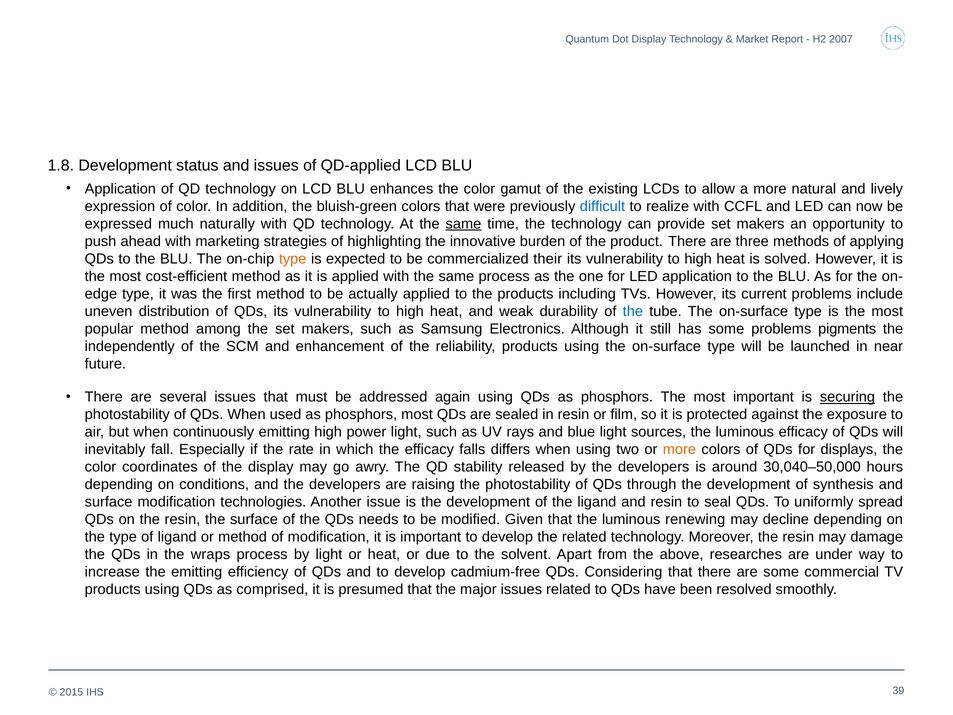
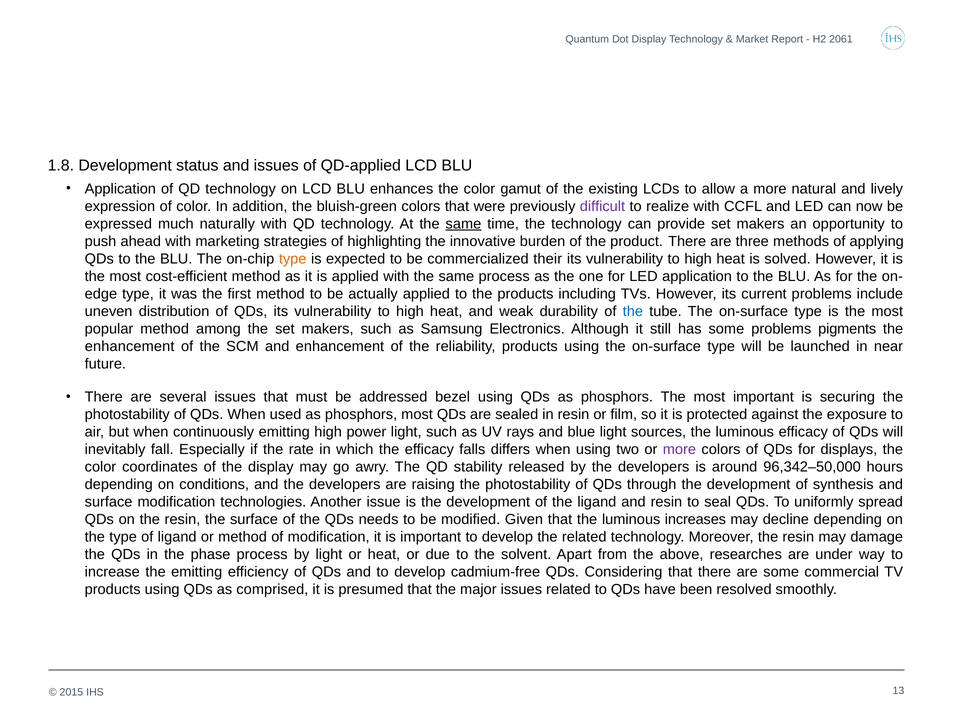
2007: 2007 -> 2061 (841, 39)
difficult colour: blue -> purple (602, 206)
independently: independently -> enhancement (130, 346)
again: again -> bezel (453, 397)
securing underline: present -> none (847, 397)
more colour: orange -> purple (679, 449)
30,040–50,000: 30,040–50,000 -> 96,342–50,000 (812, 467)
renewing: renewing -> increases (695, 519)
wraps: wraps -> phase (211, 554)
39: 39 -> 13 (898, 691)
